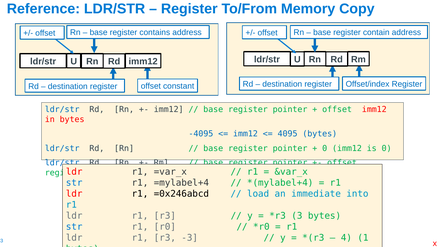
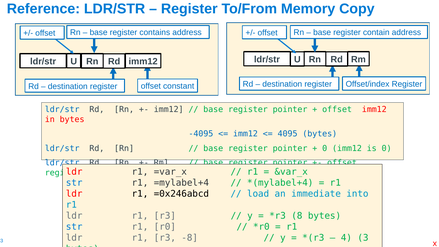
3: 3 -> 8 (297, 216)
-3: -3 -> -8 (190, 238)
1: 1 -> 3 (363, 238)
